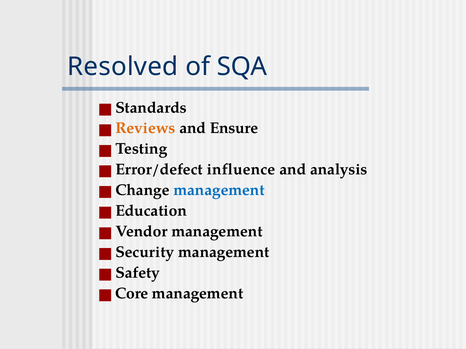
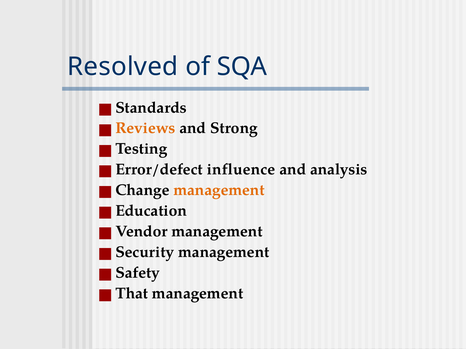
Ensure: Ensure -> Strong (234, 128)
management colour: blue -> orange (219, 190)
Core: Core -> That (132, 294)
